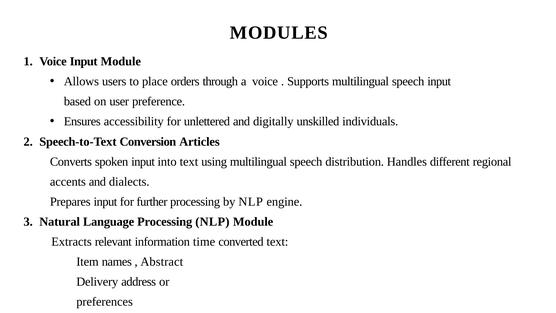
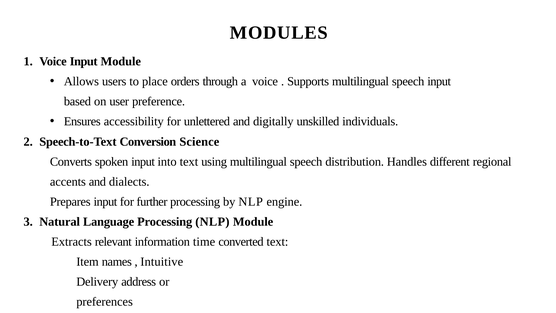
Articles: Articles -> Science (199, 141)
Abstract: Abstract -> Intuitive (162, 262)
